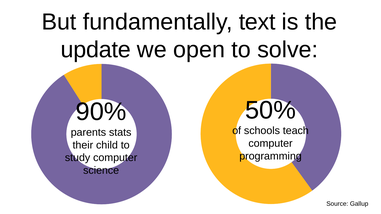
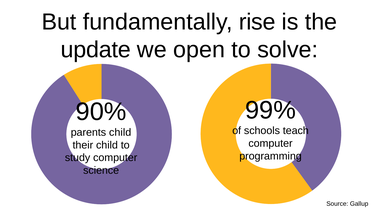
text: text -> rise (257, 22)
50%: 50% -> 99% (271, 110)
parents stats: stats -> child (120, 133)
